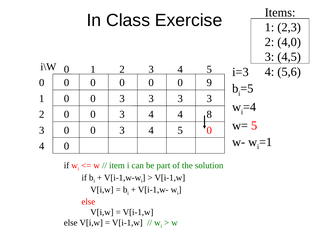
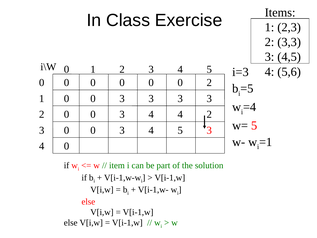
4,0: 4,0 -> 3,3 (289, 42)
0 9: 9 -> 2 (209, 83)
4 8: 8 -> 2 (209, 114)
0: 0 -> 3 (209, 130)
